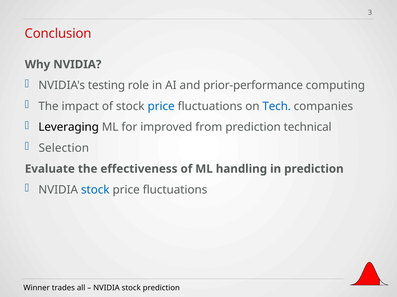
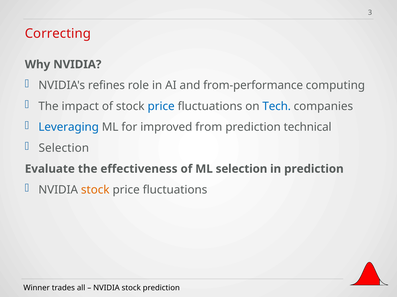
Conclusion: Conclusion -> Correcting (58, 34)
testing: testing -> refines (106, 86)
prior-performance: prior-performance -> from-performance (253, 86)
Leveraging colour: black -> blue (69, 127)
ML handling: handling -> selection (242, 169)
stock colour: blue -> orange (95, 190)
